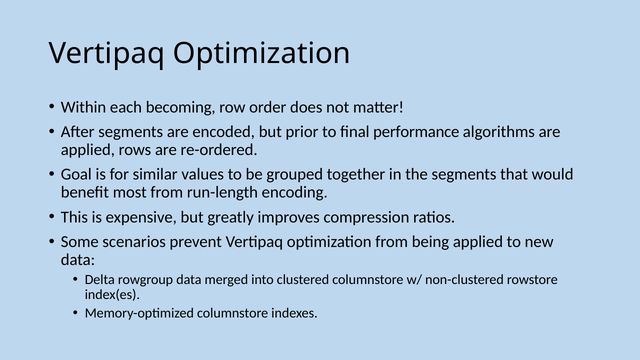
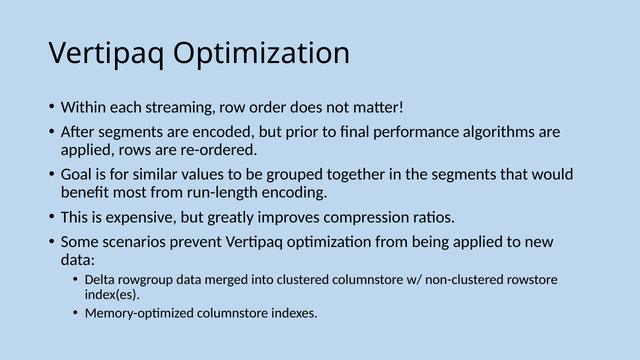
becoming: becoming -> streaming (181, 107)
